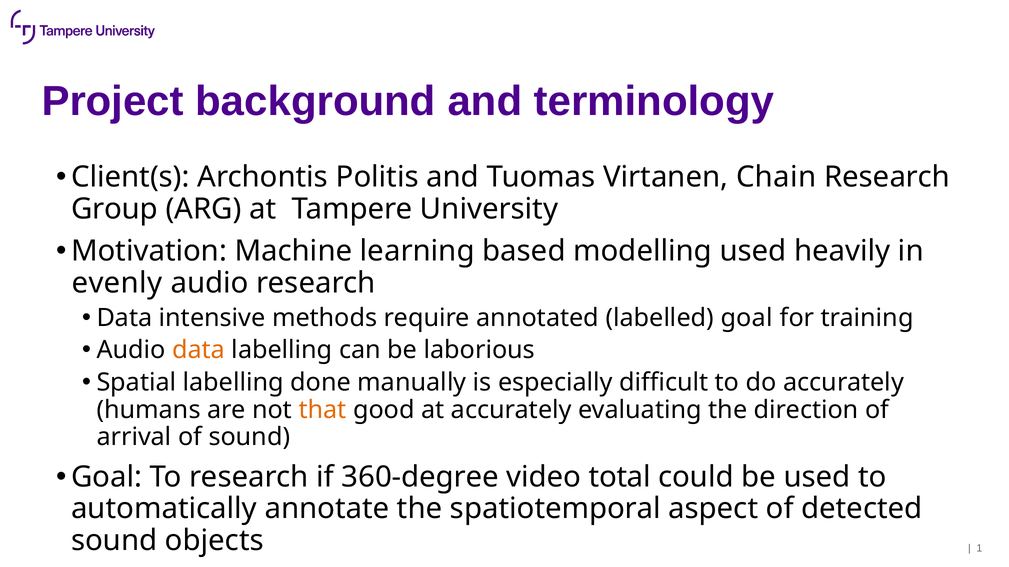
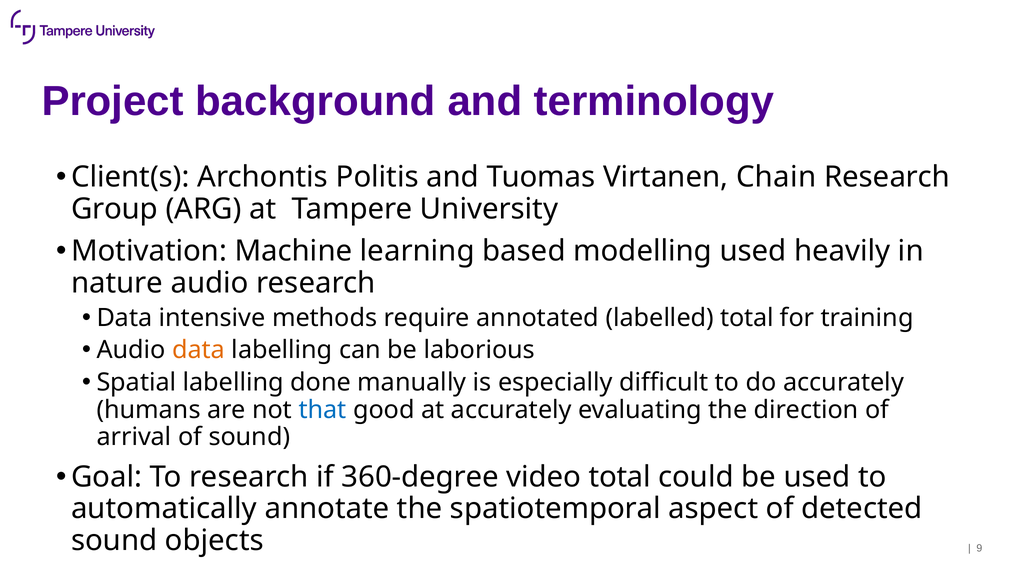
evenly: evenly -> nature (117, 283)
labelled goal: goal -> total (747, 318)
that colour: orange -> blue (323, 410)
1: 1 -> 9 (979, 549)
